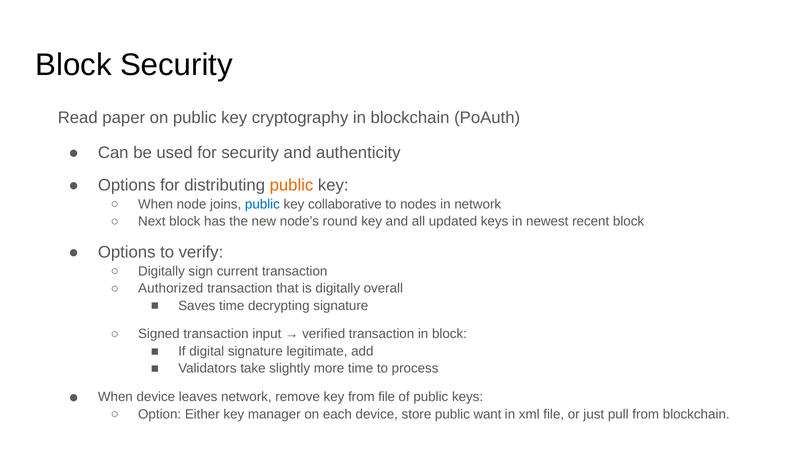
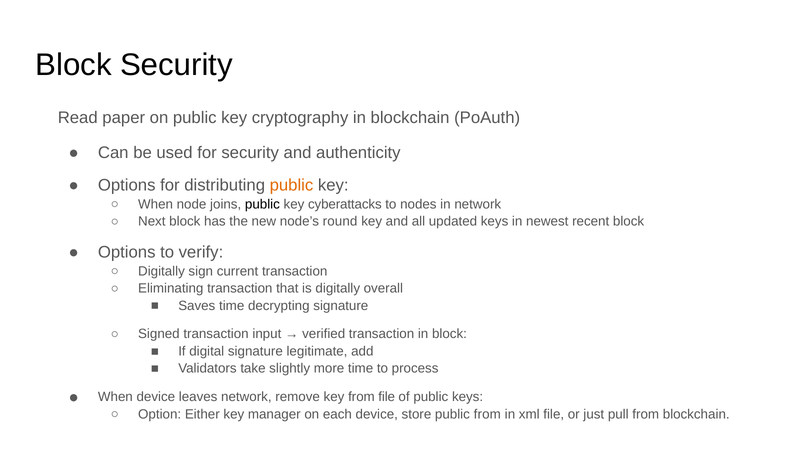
public colour: blue -> black (262, 204)
collaborative: collaborative -> cyberattacks (345, 204)
Authorized: Authorized -> Eliminating (171, 288)
public want: want -> from (487, 414)
